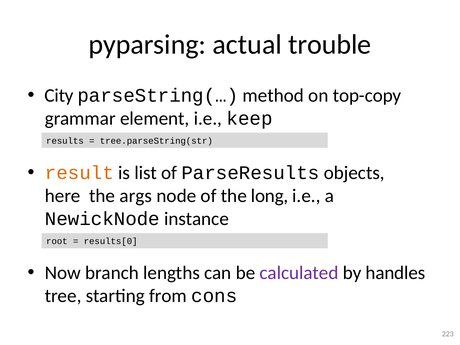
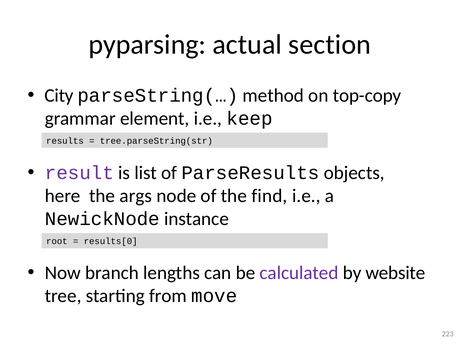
trouble: trouble -> section (330, 45)
result colour: orange -> purple (79, 173)
long: long -> find (269, 196)
handles: handles -> website (395, 273)
cons: cons -> move (214, 296)
